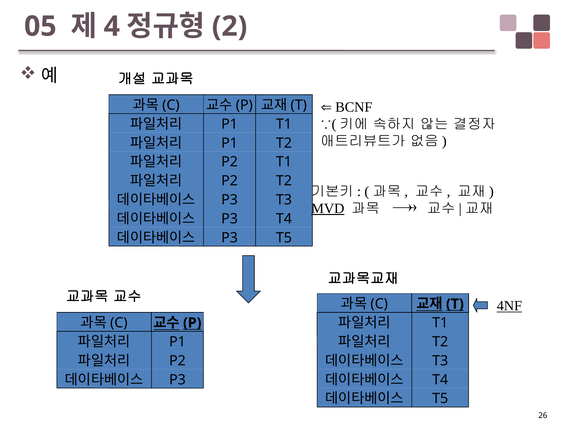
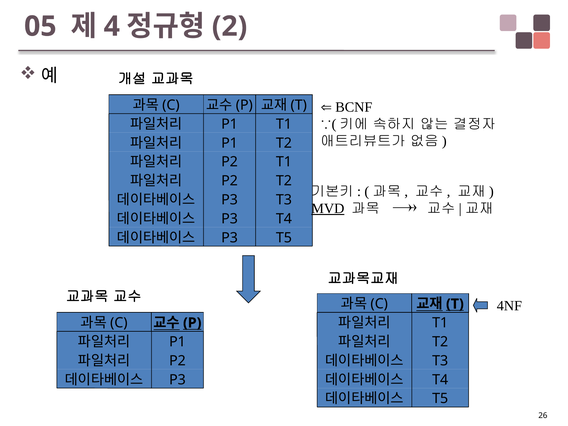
4NF underline: present -> none (509, 306)
